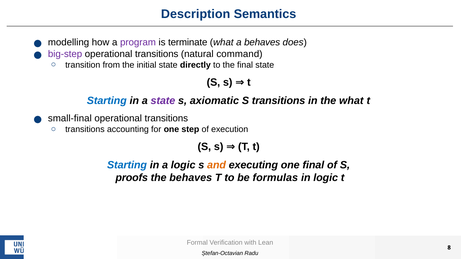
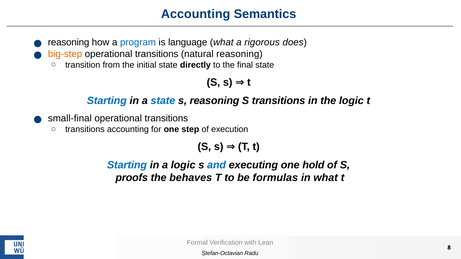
Description: Description -> Accounting (196, 14)
modelling: modelling -> reasoning (69, 43)
program colour: purple -> blue (138, 43)
terminate: terminate -> language (188, 43)
a behaves: behaves -> rigorous (262, 43)
big-step colour: purple -> orange (65, 54)
natural command: command -> reasoning (239, 54)
state colour: purple -> blue (163, 101)
s axiomatic: axiomatic -> reasoning (214, 101)
the what: what -> logic (351, 101)
and colour: orange -> blue (217, 165)
one final: final -> hold (313, 165)
in logic: logic -> what (326, 178)
